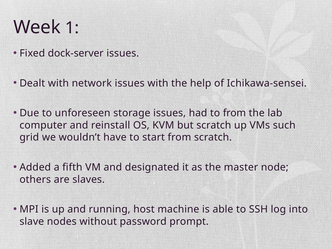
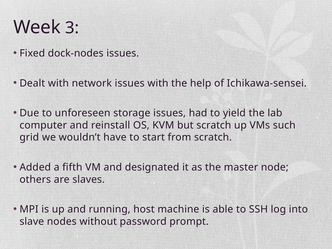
1: 1 -> 3 (72, 28)
dock-server: dock-server -> dock-nodes (76, 53)
to from: from -> yield (234, 113)
